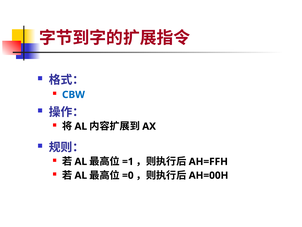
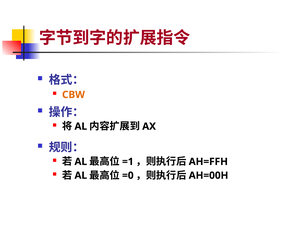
CBW colour: blue -> orange (73, 94)
